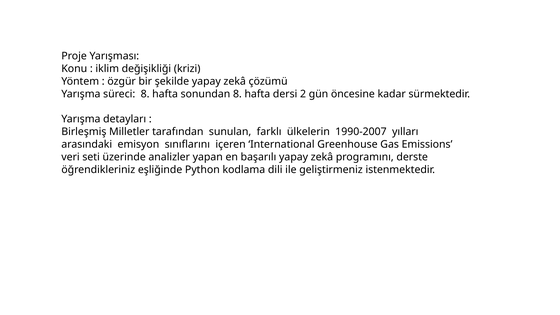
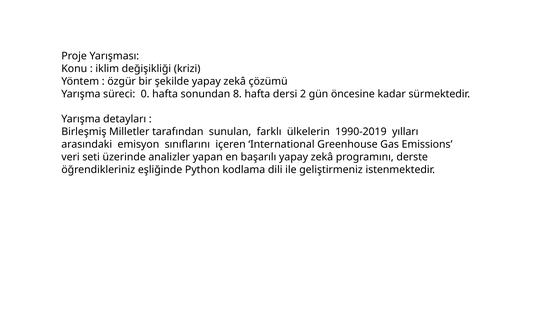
süreci 8: 8 -> 0 (145, 94)
1990-2007: 1990-2007 -> 1990-2019 (361, 132)
